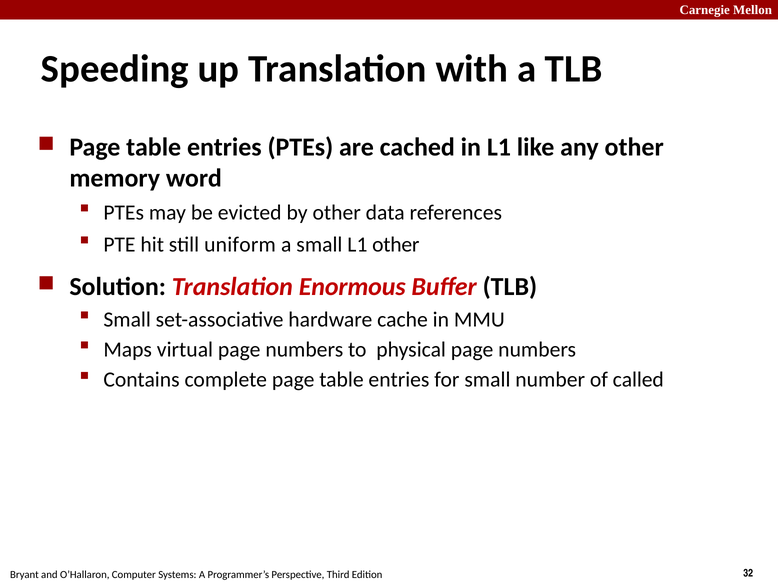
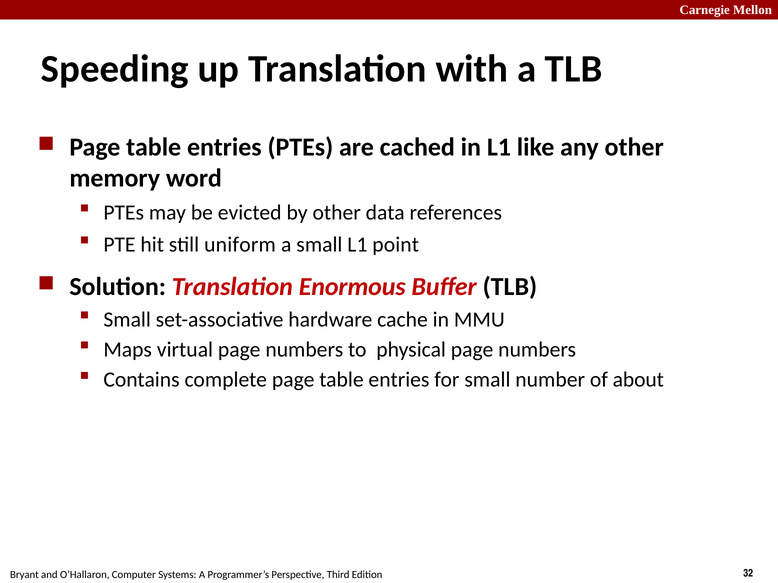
L1 other: other -> point (396, 245)
called: called -> about (638, 380)
